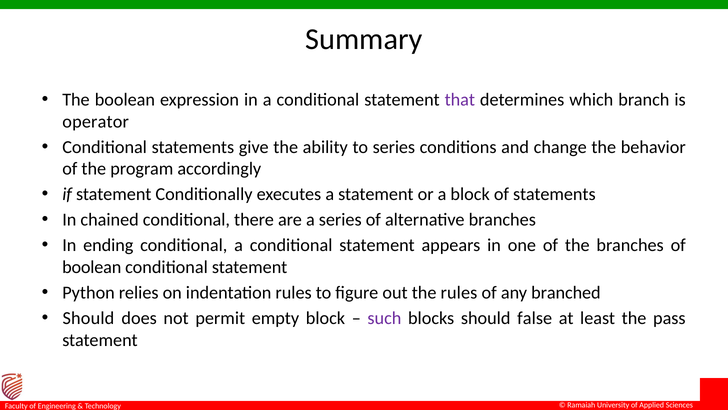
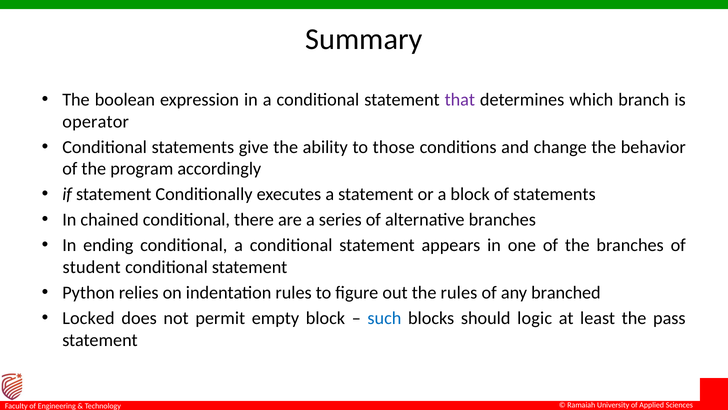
to series: series -> those (394, 147)
boolean: boolean -> student (92, 267)
Should: Should -> Locked (88, 318)
such colour: purple -> blue (384, 318)
false: false -> logic (535, 318)
